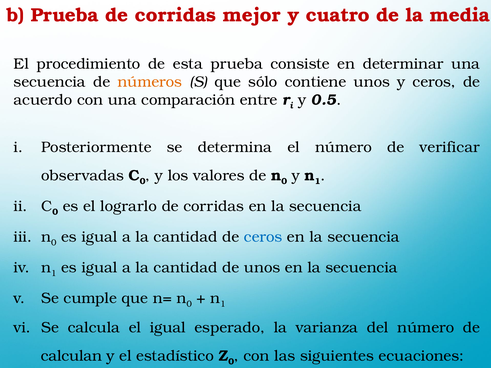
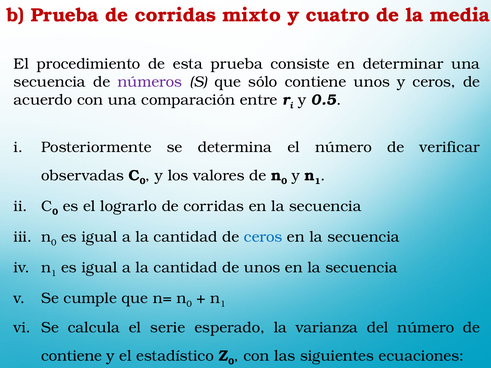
mejor: mejor -> mixto (252, 15)
números colour: orange -> purple (150, 82)
el igual: igual -> serie (168, 328)
calculan: calculan -> contiene (72, 356)
